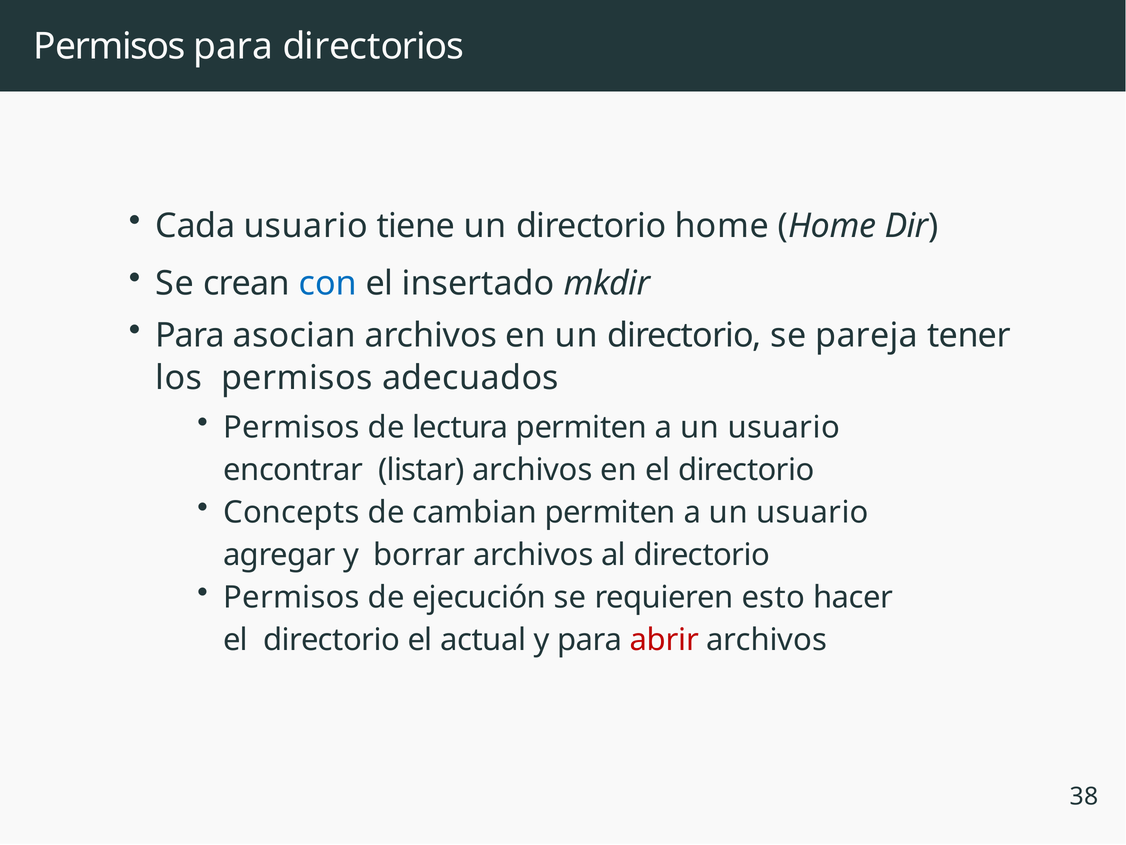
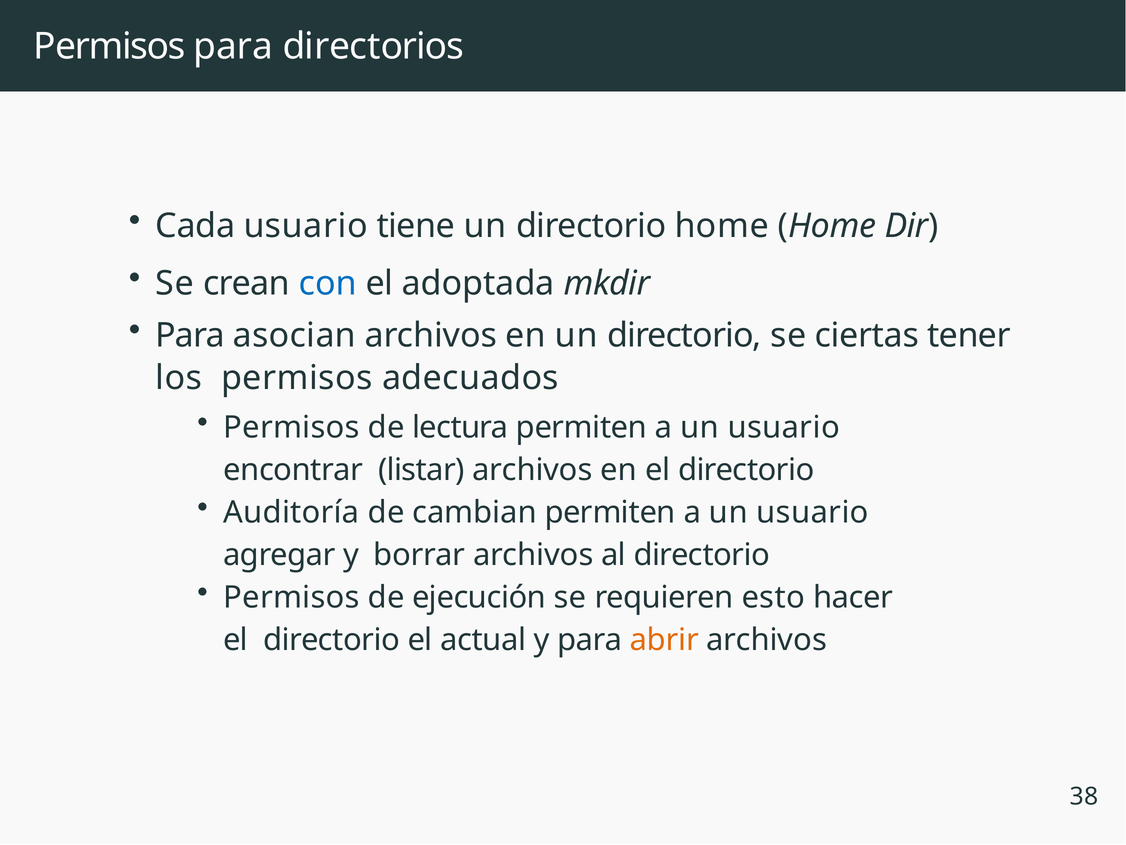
insertado: insertado -> adoptada (478, 284)
pareja: pareja -> ciertas (867, 336)
Concepts: Concepts -> Auditoría (291, 513)
abrir colour: red -> orange (664, 640)
